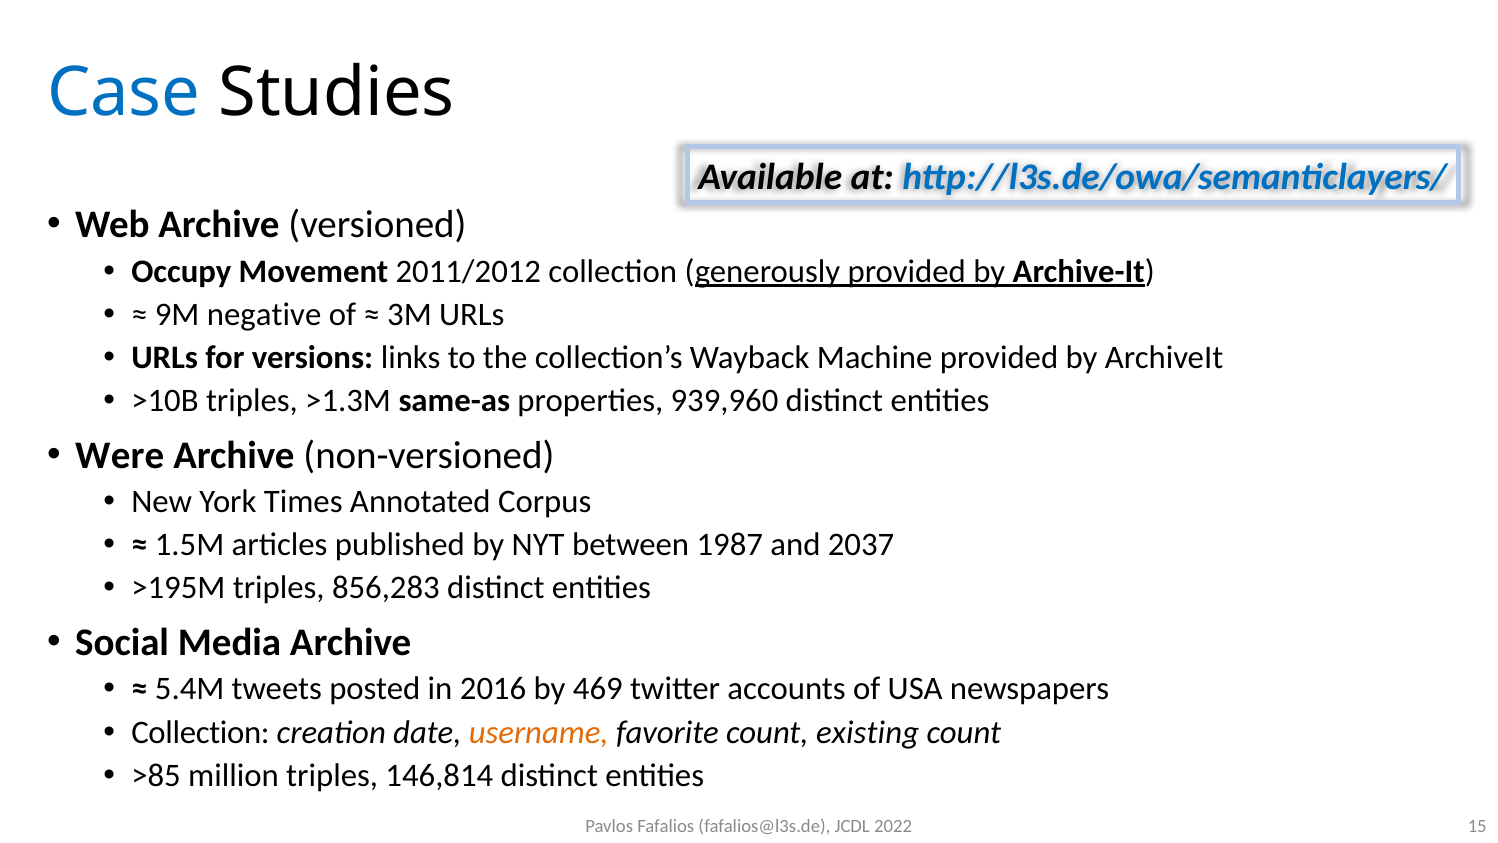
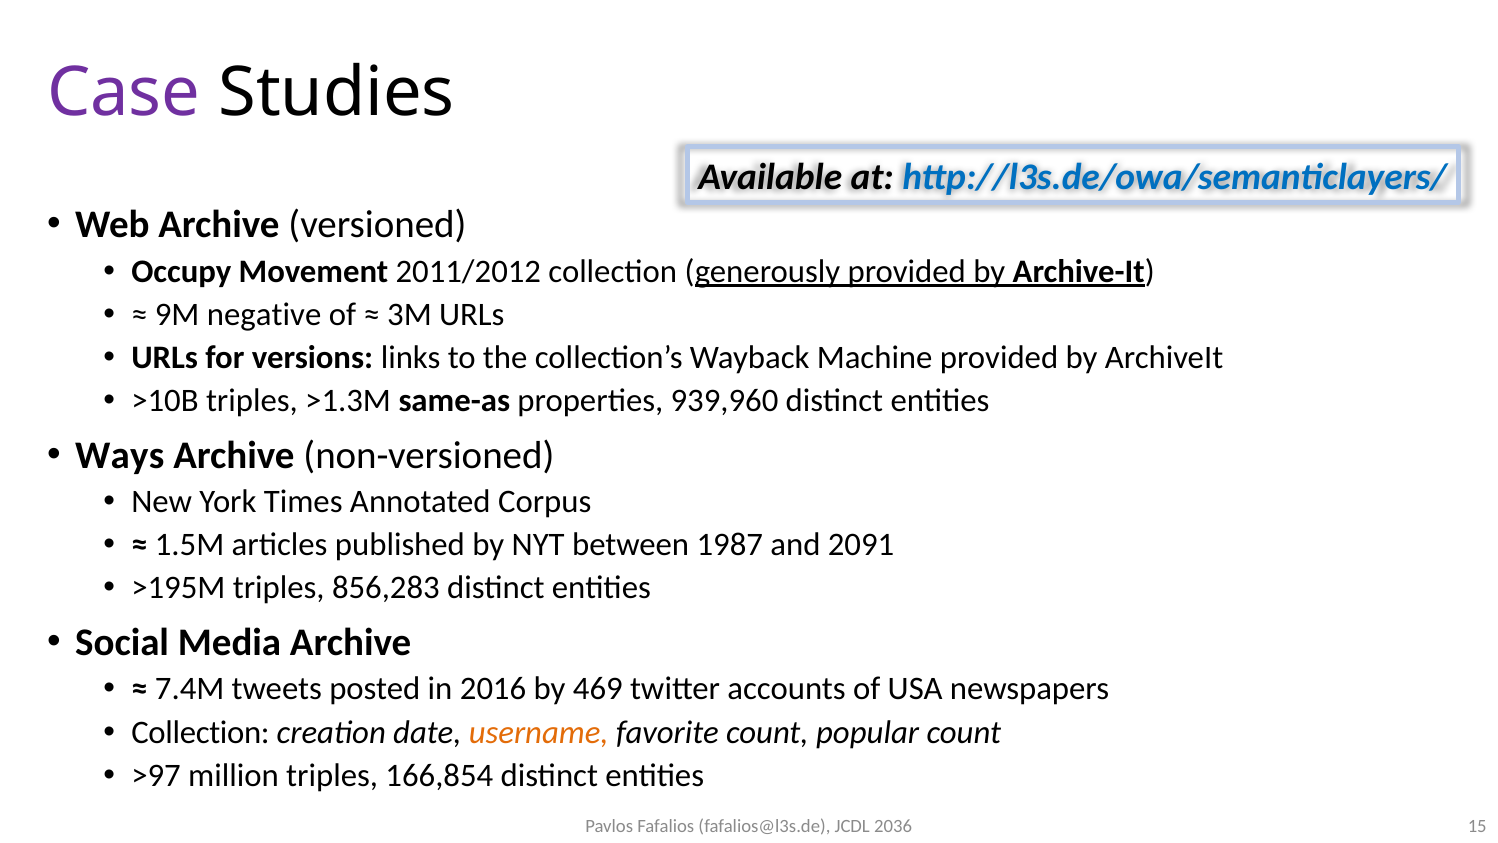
Case colour: blue -> purple (124, 93)
Were: Were -> Ways (120, 455)
2037: 2037 -> 2091 (861, 545)
5.4M: 5.4M -> 7.4M (190, 689)
existing: existing -> popular (868, 732)
>85: >85 -> >97 (156, 775)
146,814: 146,814 -> 166,854 (439, 775)
2022: 2022 -> 2036 (893, 825)
